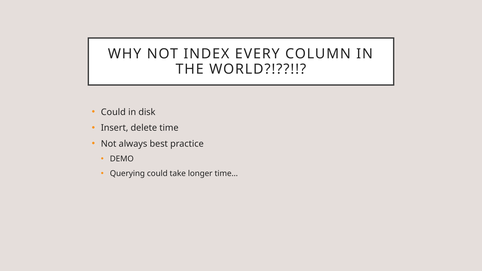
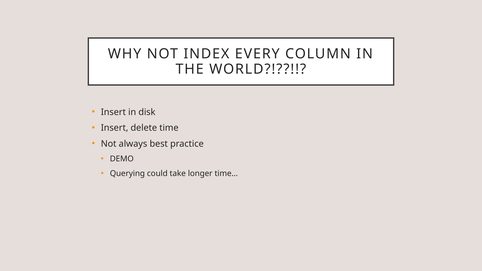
Could: Could -> Insert (113, 112)
